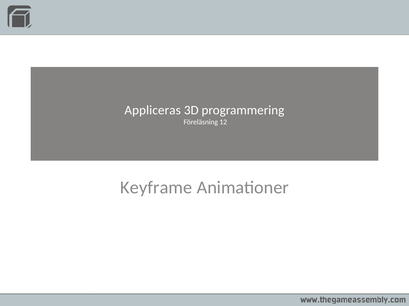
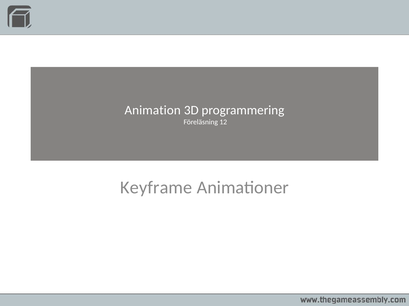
Appliceras: Appliceras -> Animation (153, 111)
